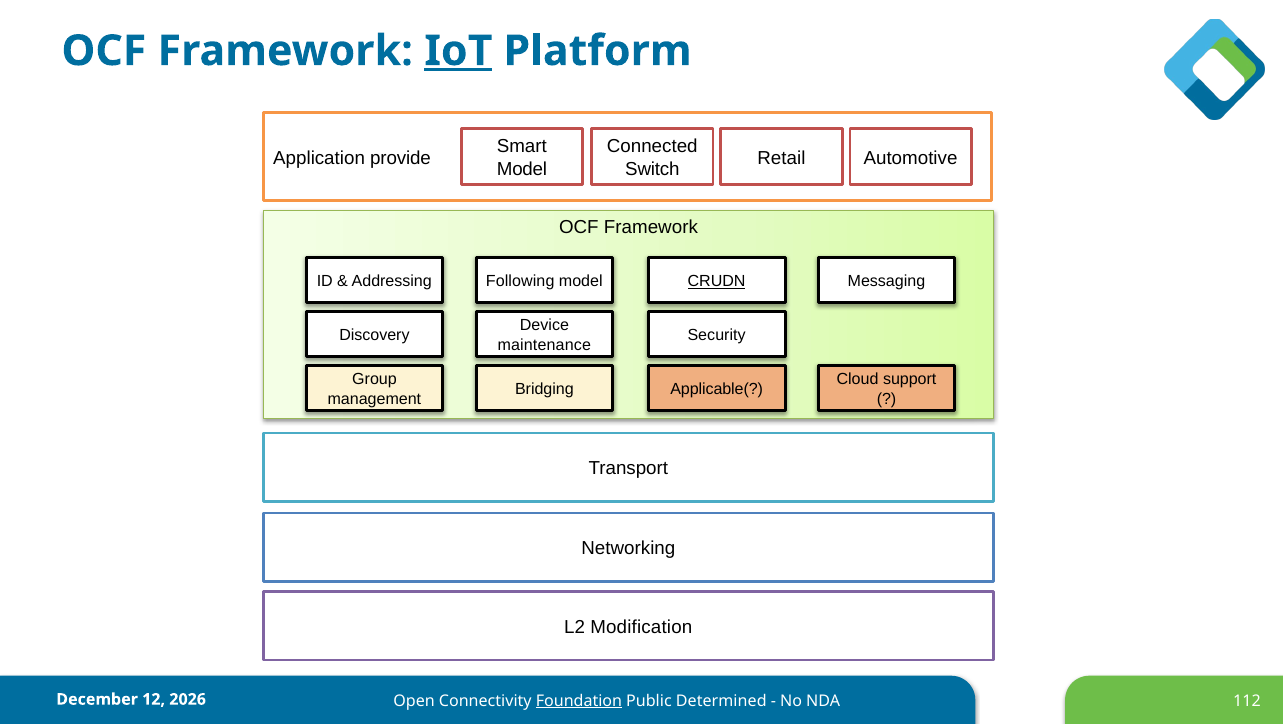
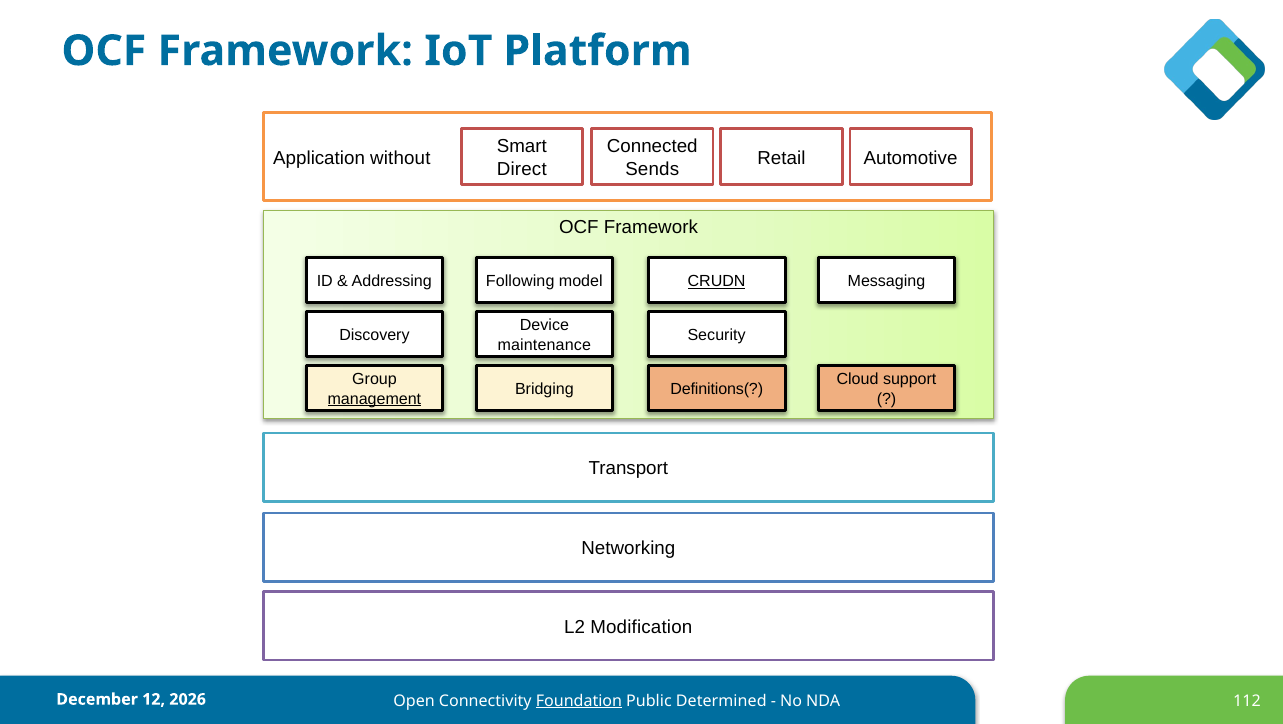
IoT underline: present -> none (458, 51)
provide: provide -> without (400, 158)
Model: Model -> Direct (522, 169)
Switch: Switch -> Sends (652, 169)
Applicable(: Applicable( -> Definitions( (717, 389)
management underline: none -> present (374, 399)
